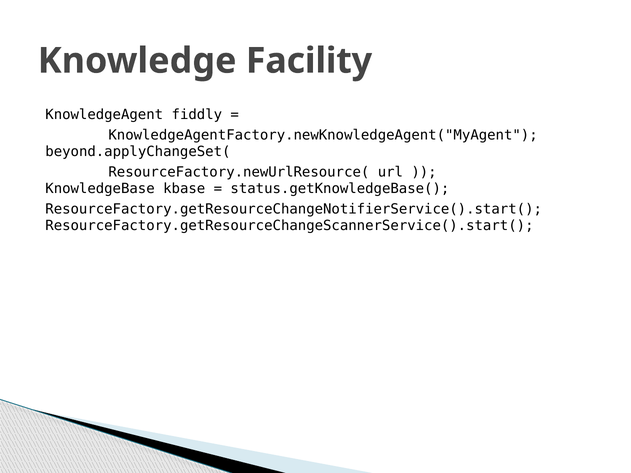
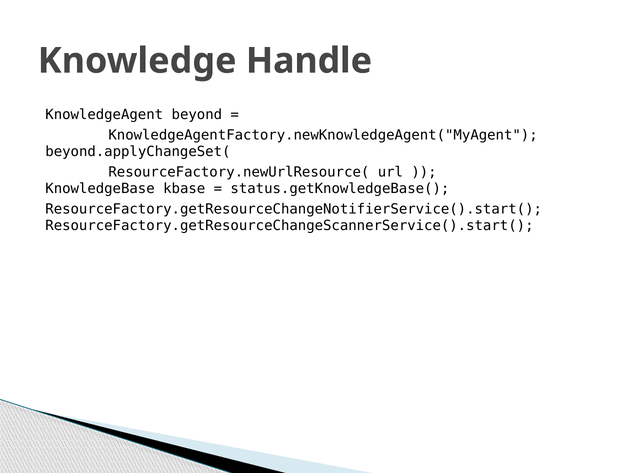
Facility: Facility -> Handle (309, 61)
fiddly: fiddly -> beyond (197, 115)
